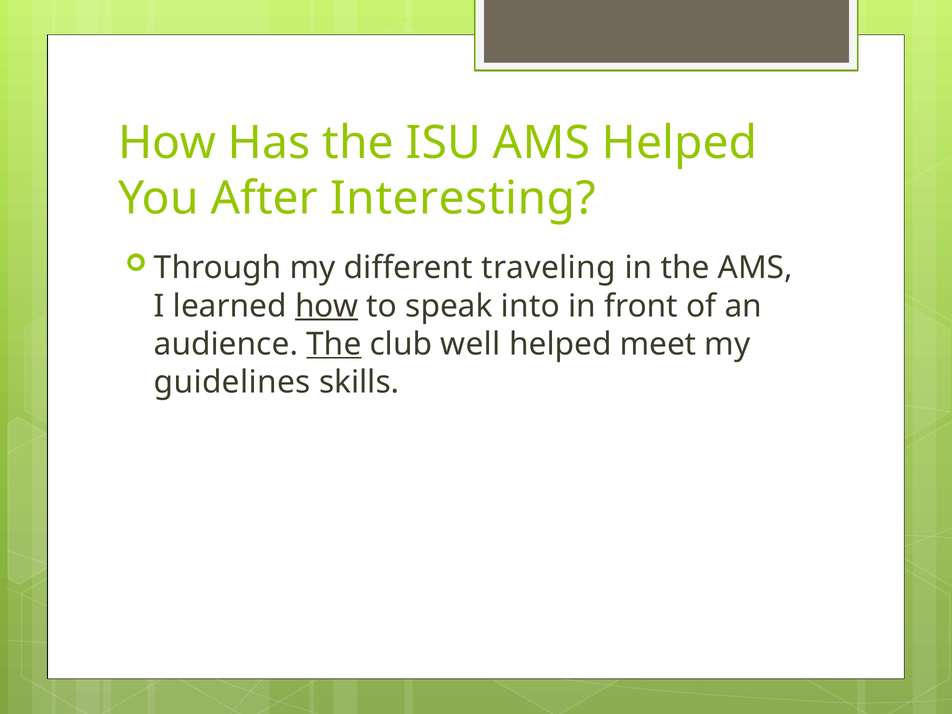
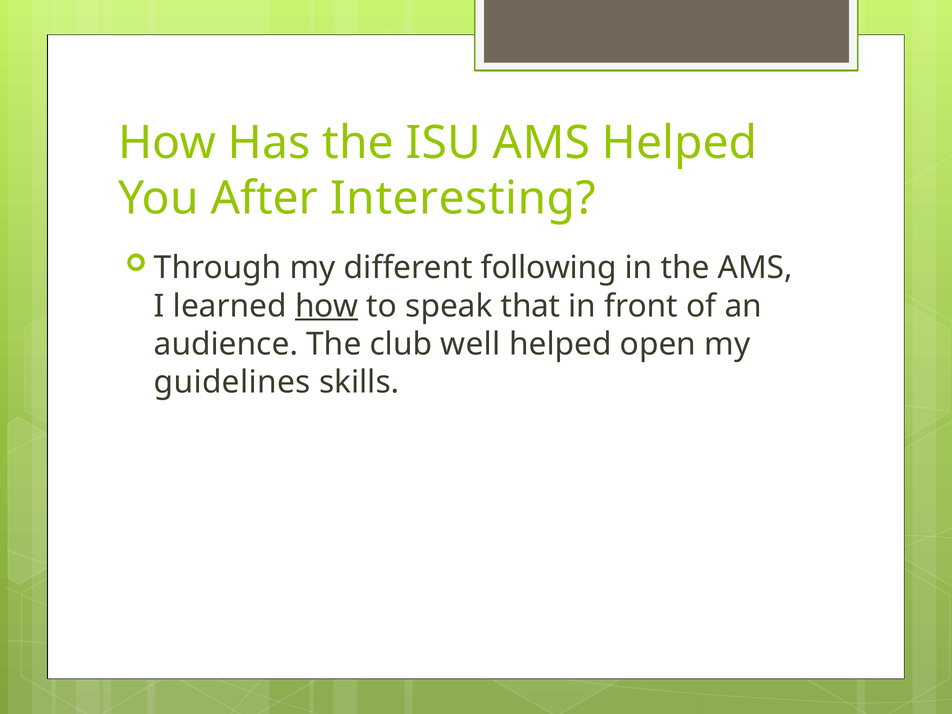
traveling: traveling -> following (549, 268)
into: into -> that (531, 306)
The underline: present -> none (334, 344)
meet: meet -> open (658, 344)
